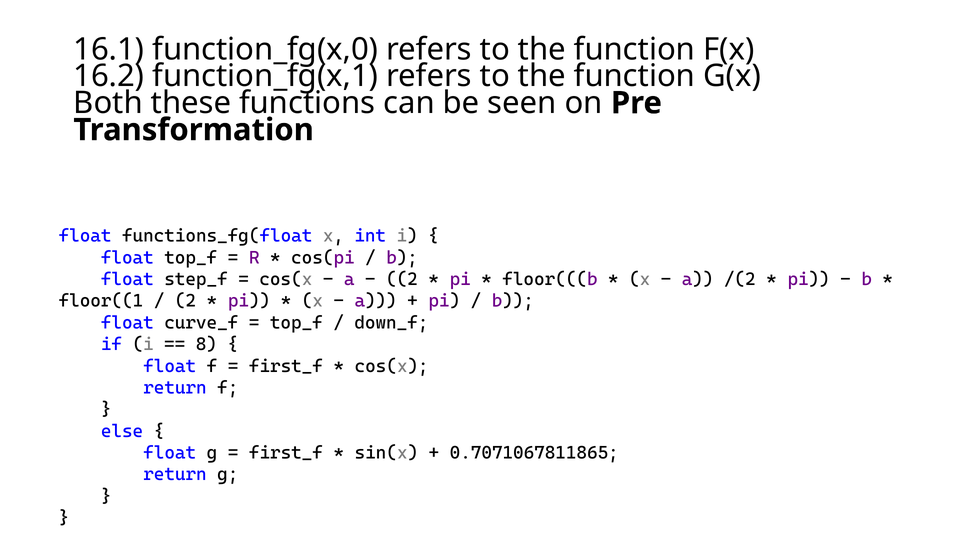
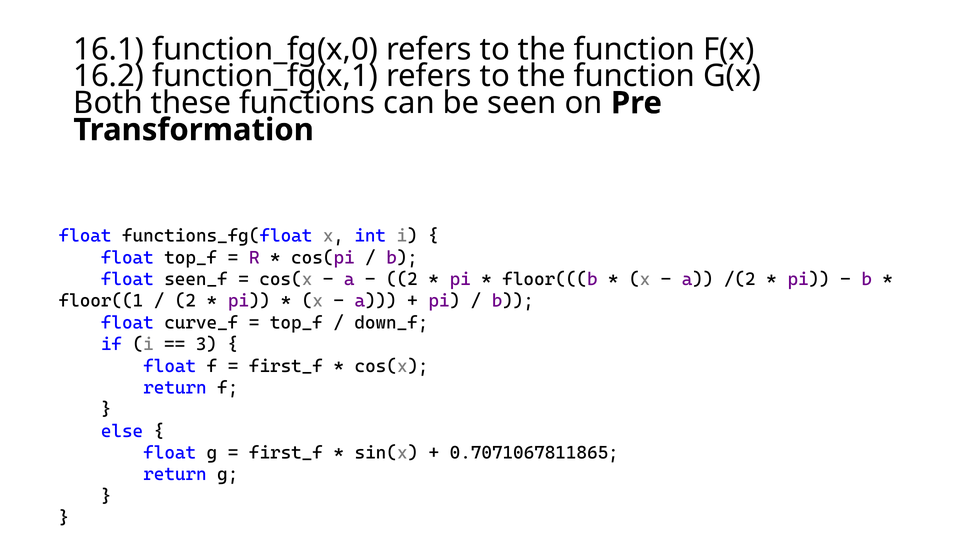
step_f: step_f -> seen_f (196, 279)
8: 8 -> 3 (206, 344)
